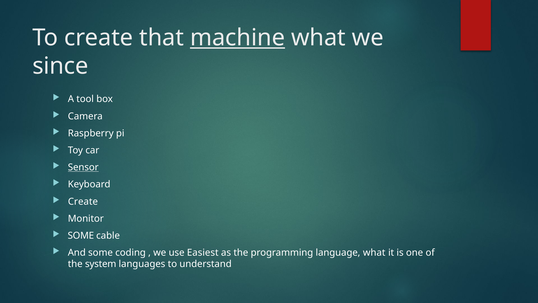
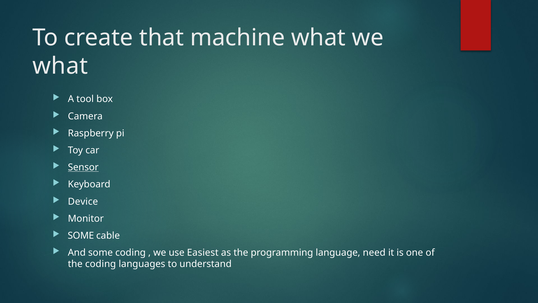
machine underline: present -> none (238, 38)
since: since -> what (60, 66)
Create: Create -> Device (83, 201)
language what: what -> need (374, 252)
the system: system -> coding (101, 264)
